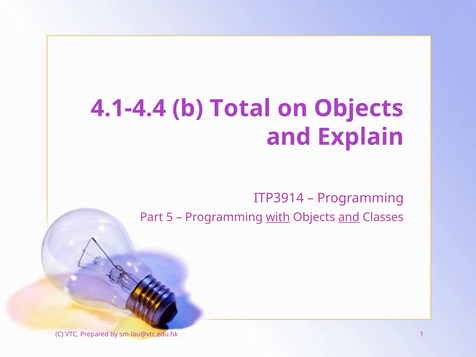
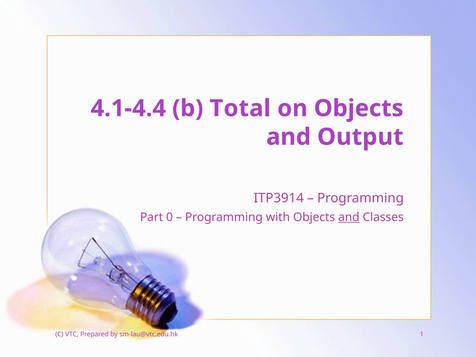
Explain: Explain -> Output (360, 137)
5: 5 -> 0 (170, 217)
with underline: present -> none (278, 217)
